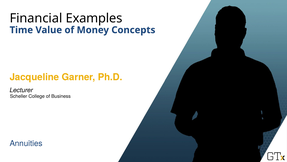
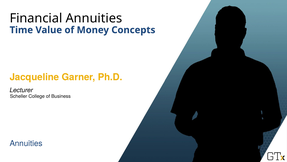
Financial Examples: Examples -> Annuities (94, 18)
